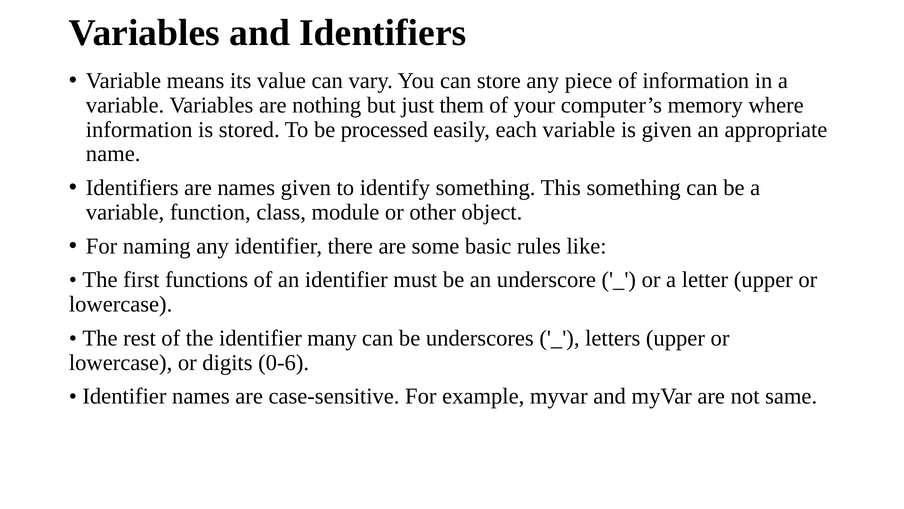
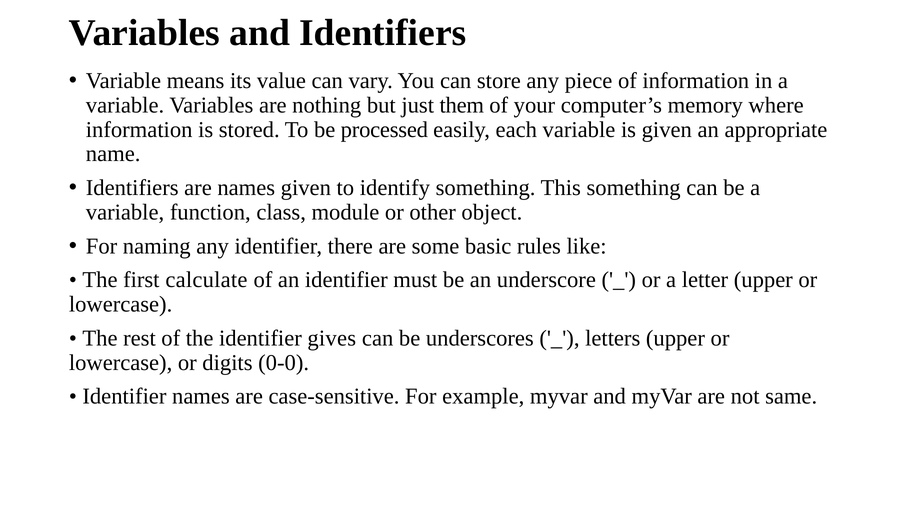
functions: functions -> calculate (206, 280)
many: many -> gives (332, 338)
0-6: 0-6 -> 0-0 (284, 362)
